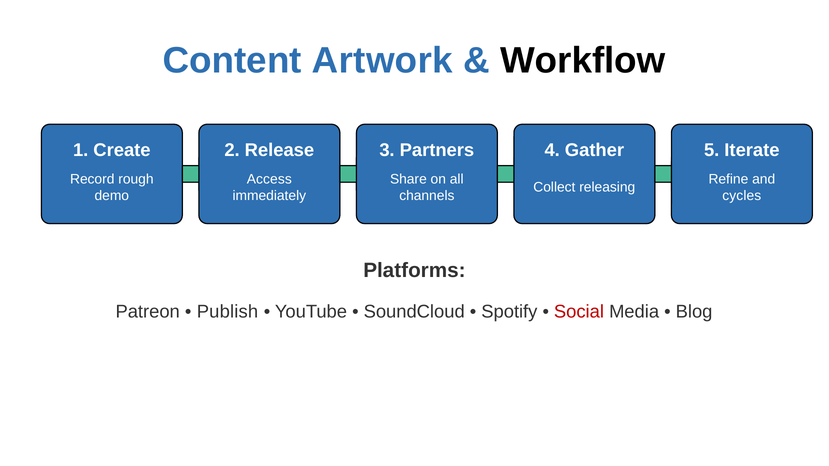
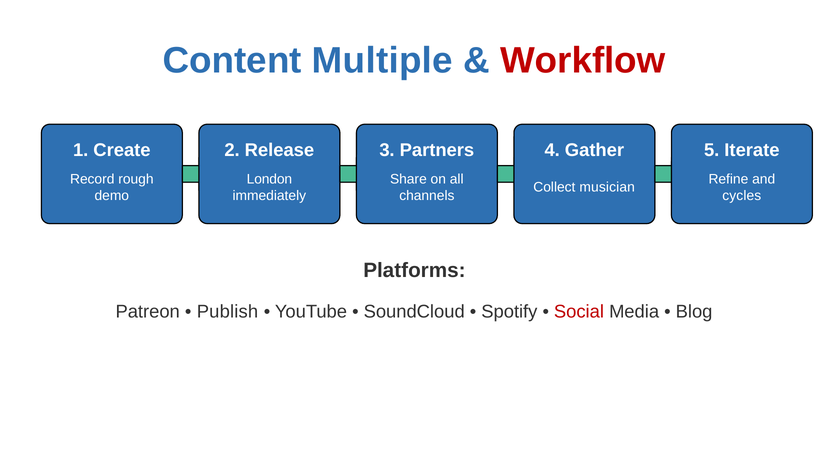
Artwork: Artwork -> Multiple (382, 61)
Workflow colour: black -> red (583, 61)
Access: Access -> London (269, 179)
releasing: releasing -> musician (607, 187)
